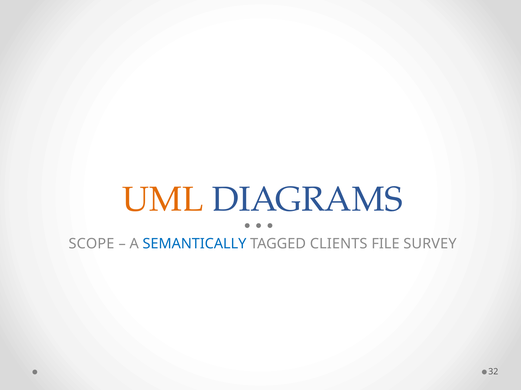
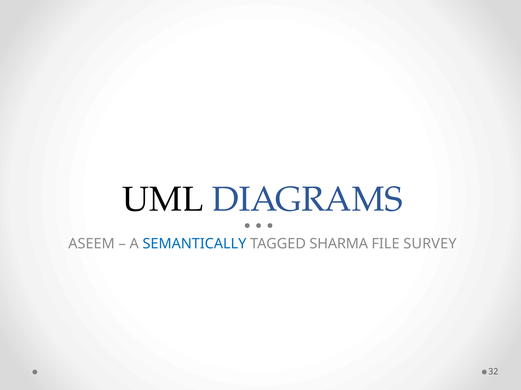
UML colour: orange -> black (163, 200)
SCOPE: SCOPE -> ASEEM (92, 244)
CLIENTS: CLIENTS -> SHARMA (339, 244)
